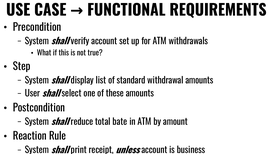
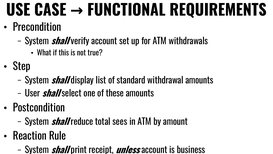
bate: bate -> sees (120, 122)
